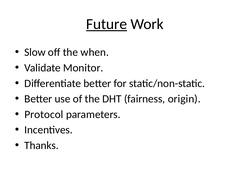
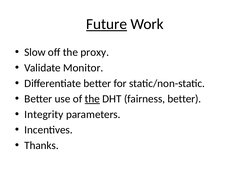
when: when -> proxy (95, 52)
the underline: none -> present (92, 99)
fairness origin: origin -> better (184, 99)
Protocol: Protocol -> Integrity (44, 115)
